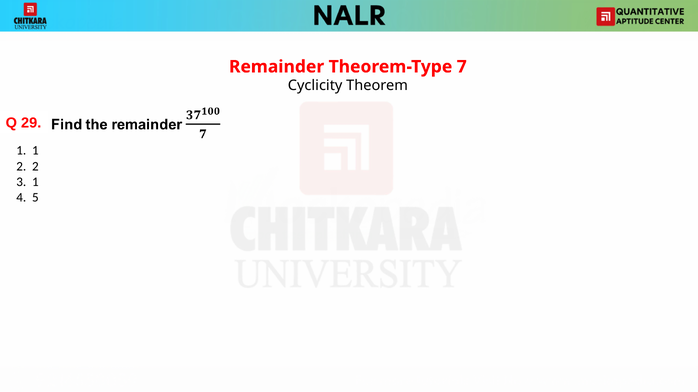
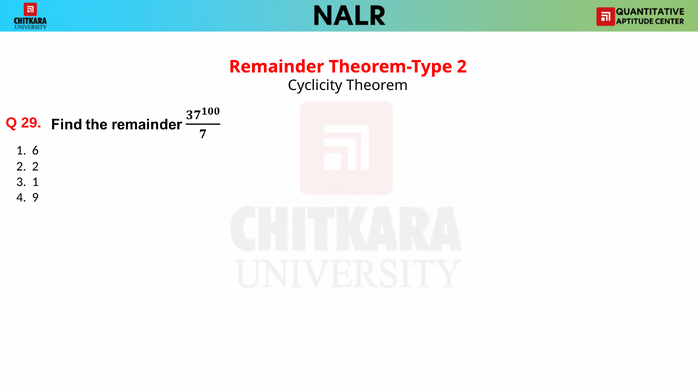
Theorem-Type 7: 7 -> 2 (462, 67)
1 1: 1 -> 6 (35, 151)
5: 5 -> 9 (35, 198)
